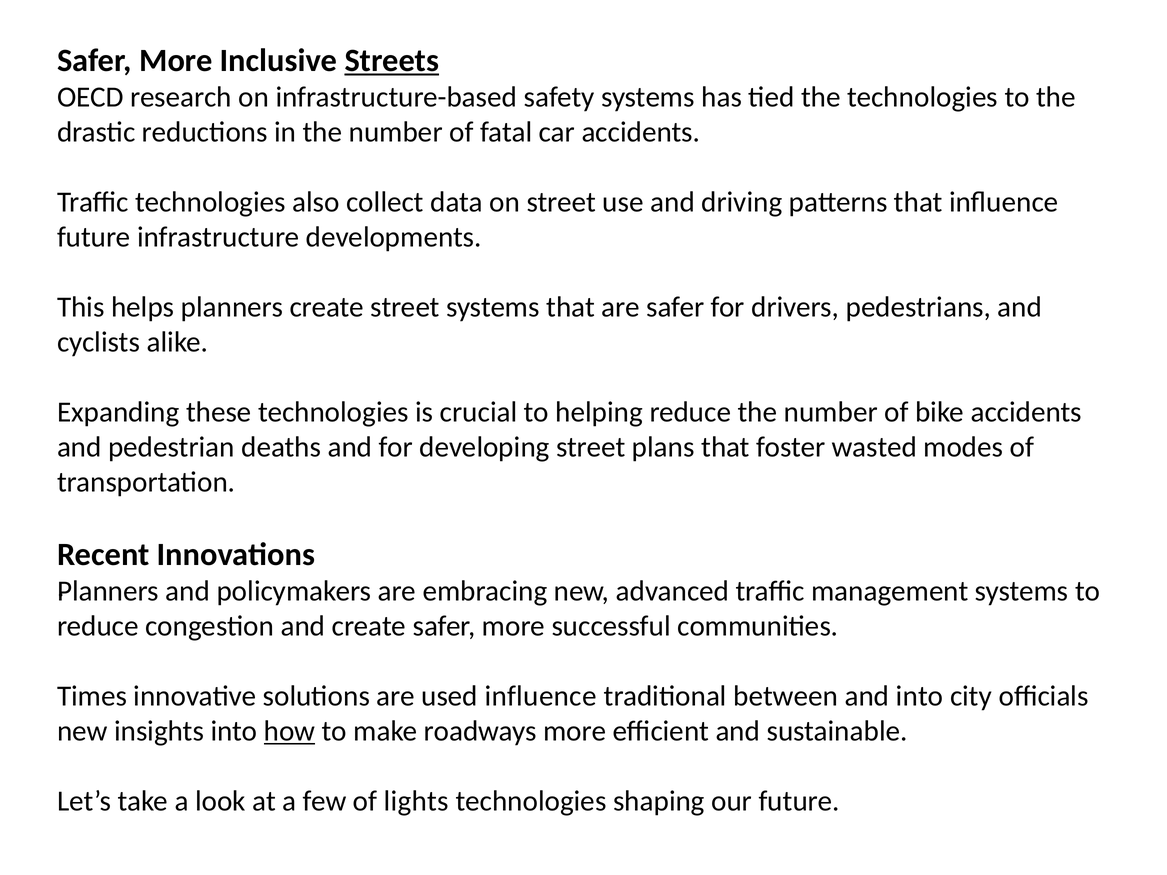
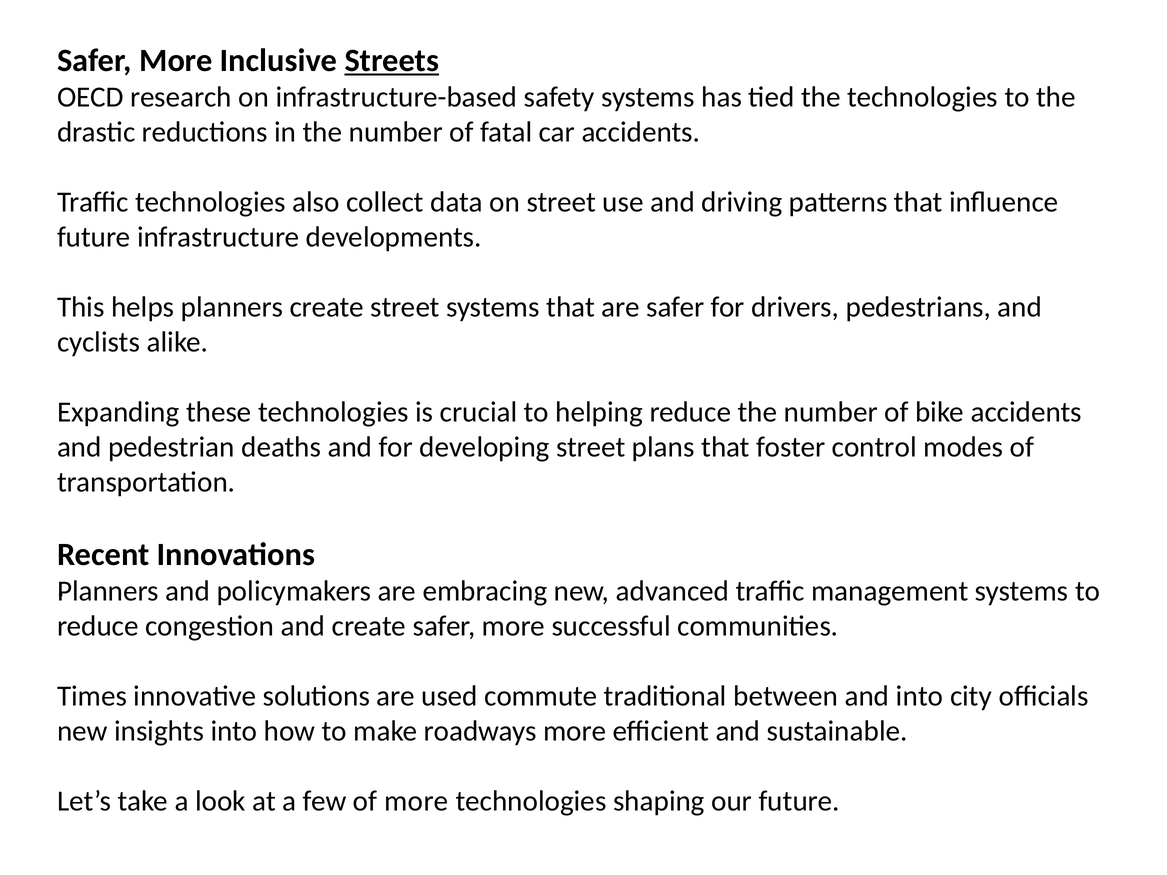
wasted: wasted -> control (874, 447)
used influence: influence -> commute (541, 696)
how underline: present -> none (290, 731)
of lights: lights -> more (416, 801)
